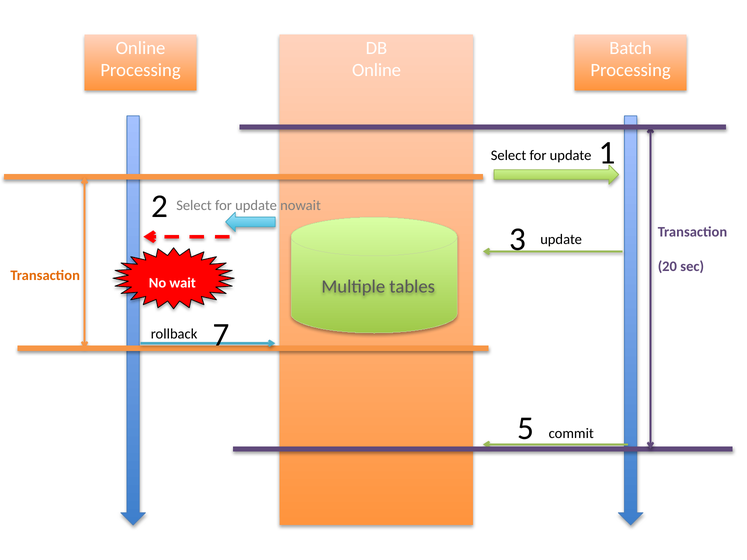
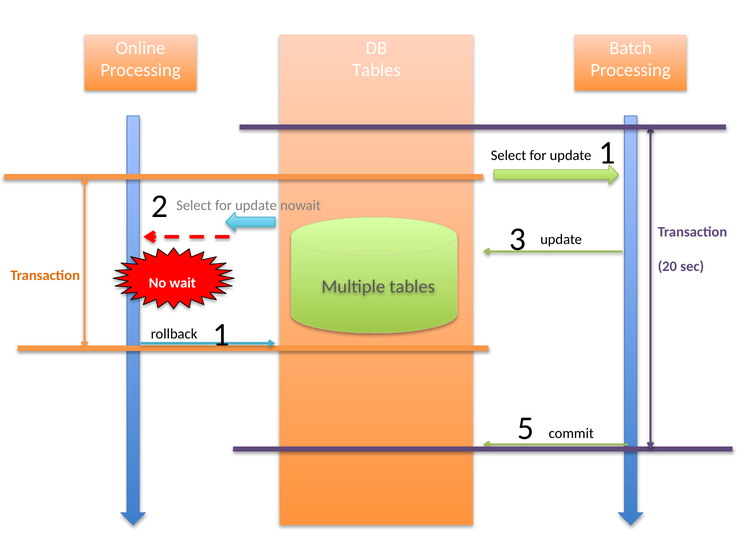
Online: Online -> Tables (376, 70)
rollback 7: 7 -> 1 (221, 335)
